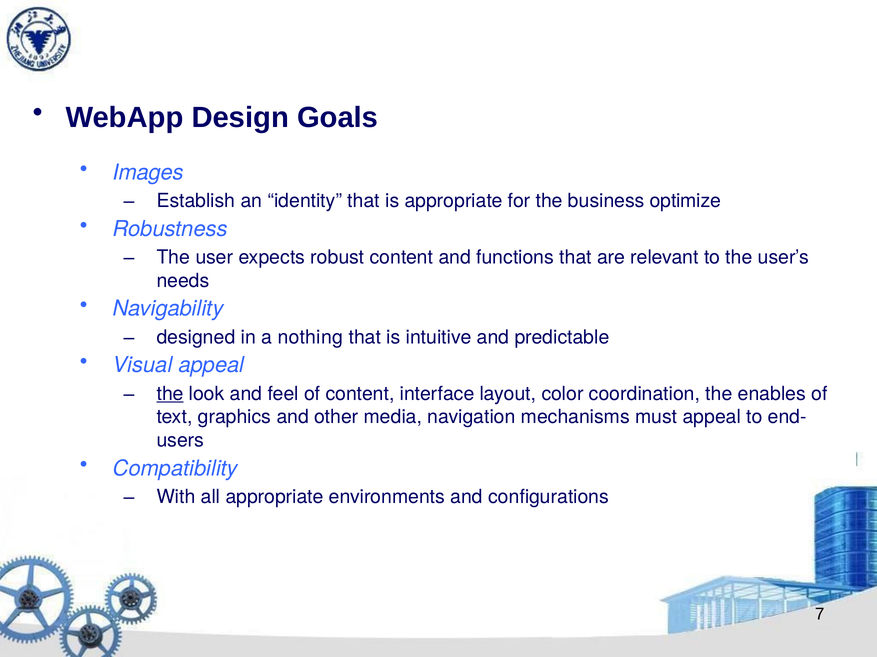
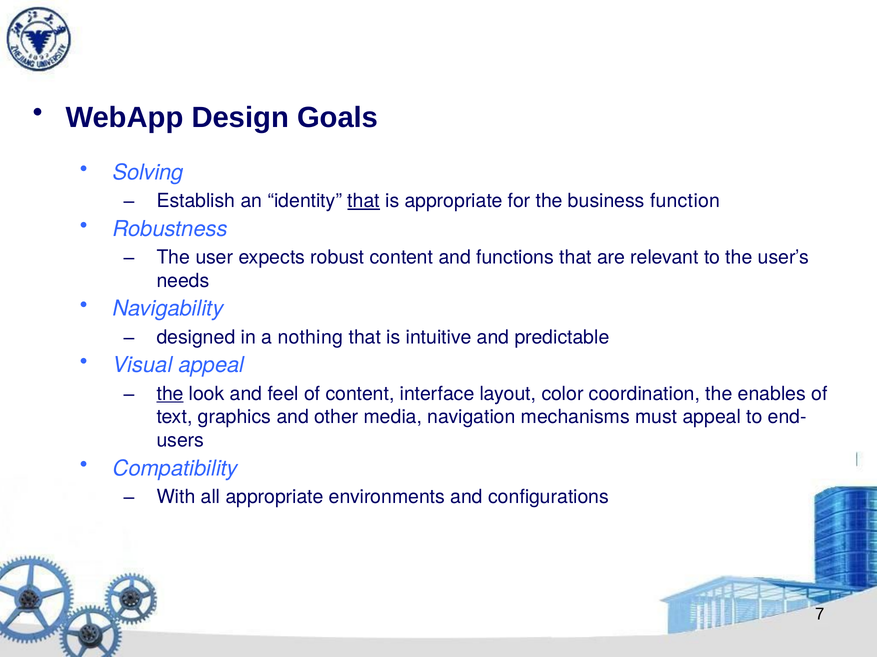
Images: Images -> Solving (148, 173)
that underline: none -> present (364, 201)
optimize: optimize -> function (685, 201)
